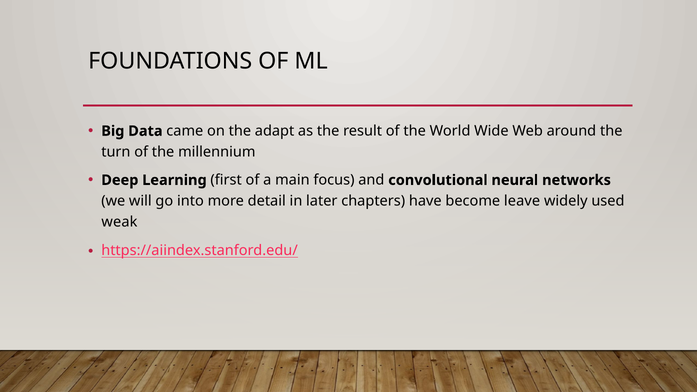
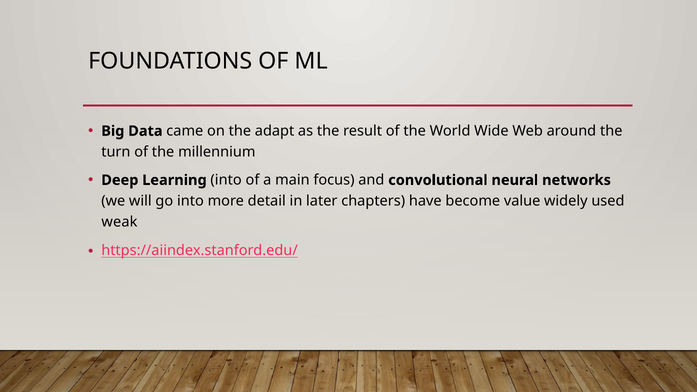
Learning first: first -> into (226, 180)
leave: leave -> value (522, 201)
